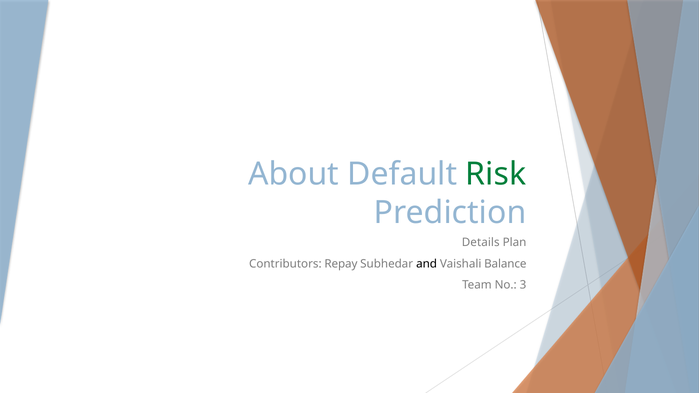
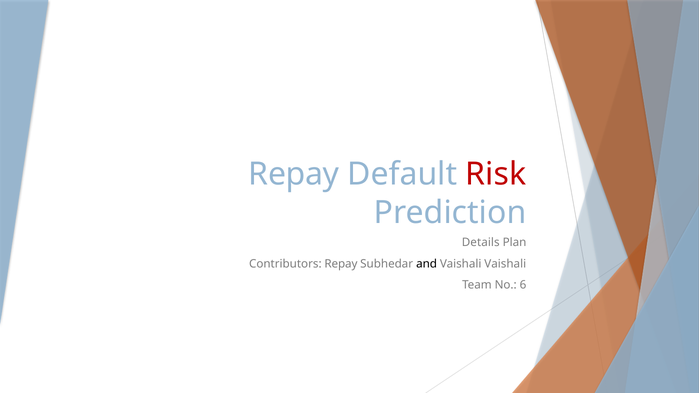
About: About -> Repay (294, 174)
Risk colour: green -> red (496, 174)
Vaishali Balance: Balance -> Vaishali (505, 264)
3: 3 -> 6 (523, 285)
